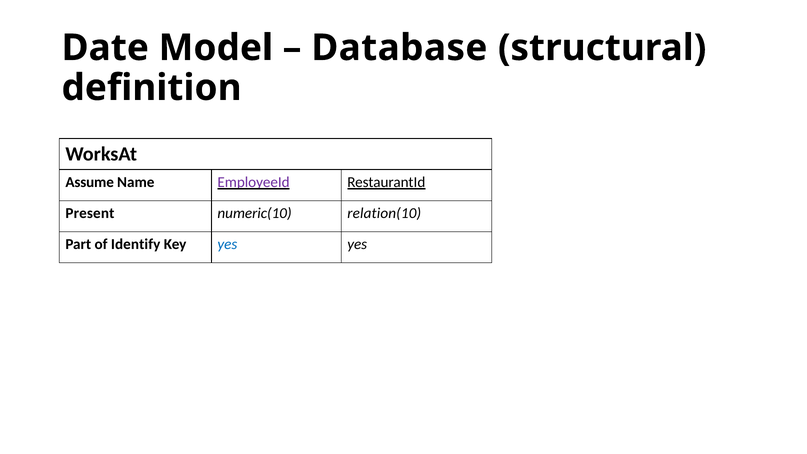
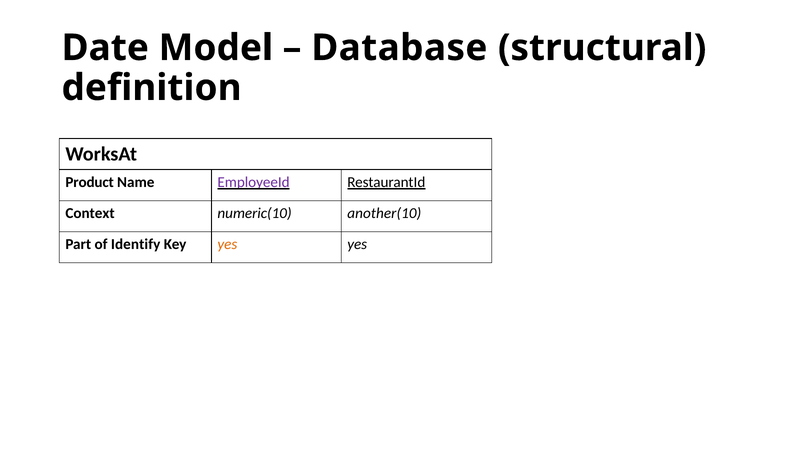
Assume: Assume -> Product (90, 182)
Present: Present -> Context (90, 213)
relation(10: relation(10 -> another(10 (384, 213)
yes colour: blue -> orange (227, 244)
